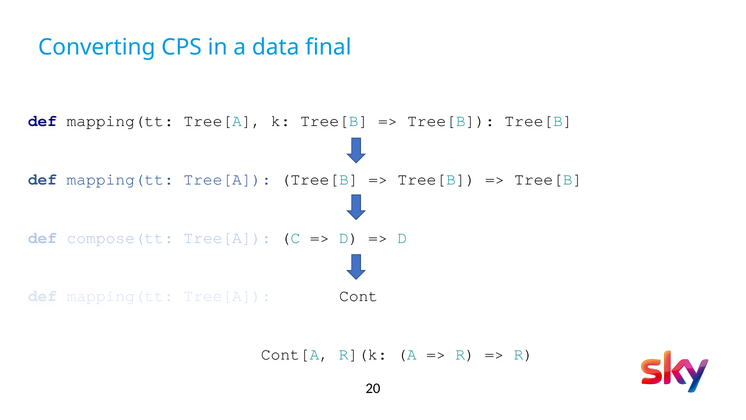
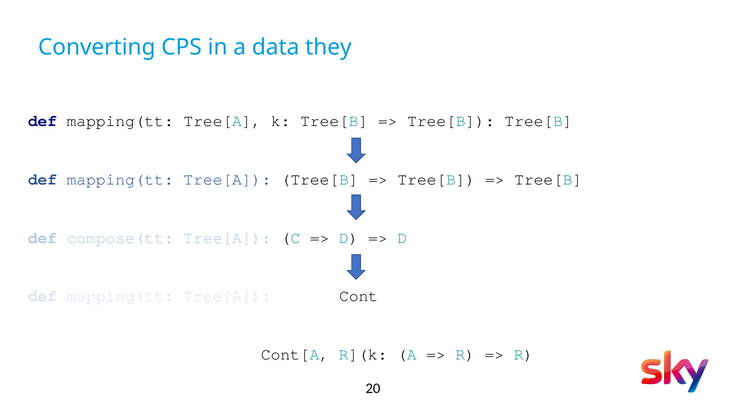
final: final -> they (328, 47)
